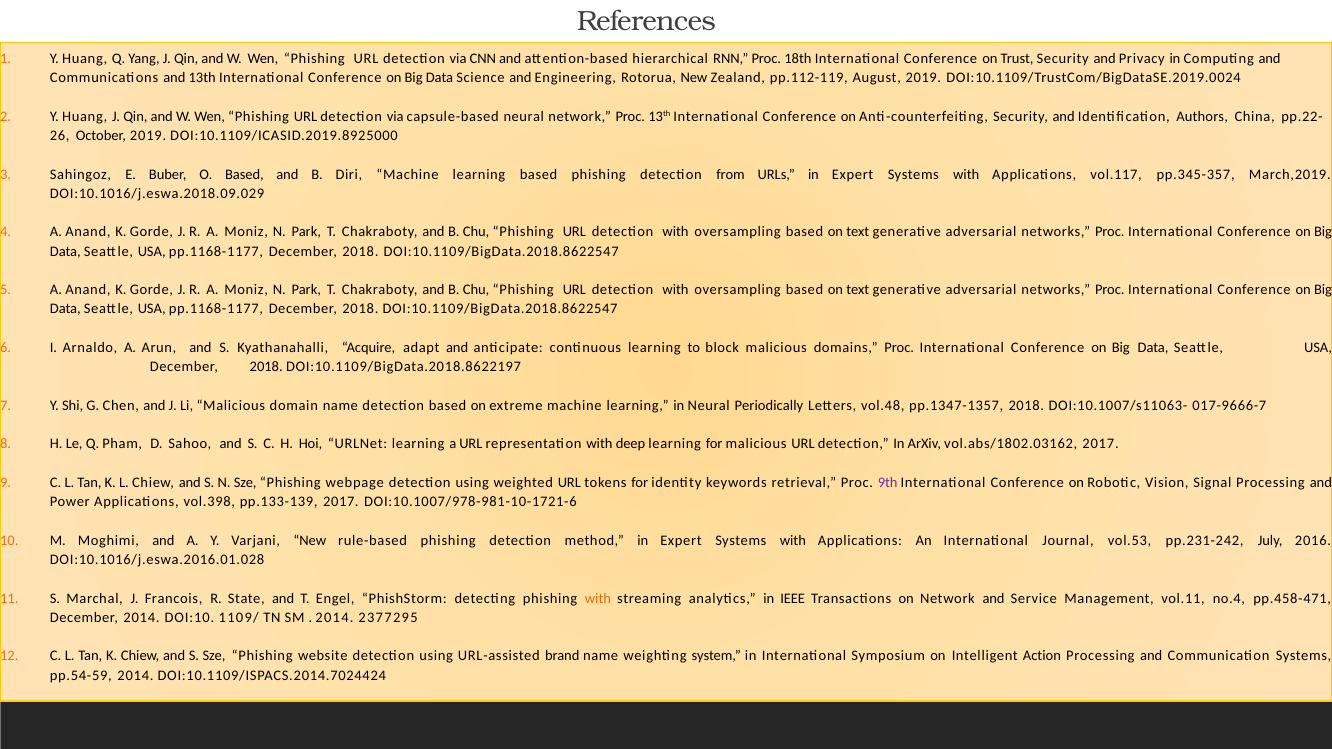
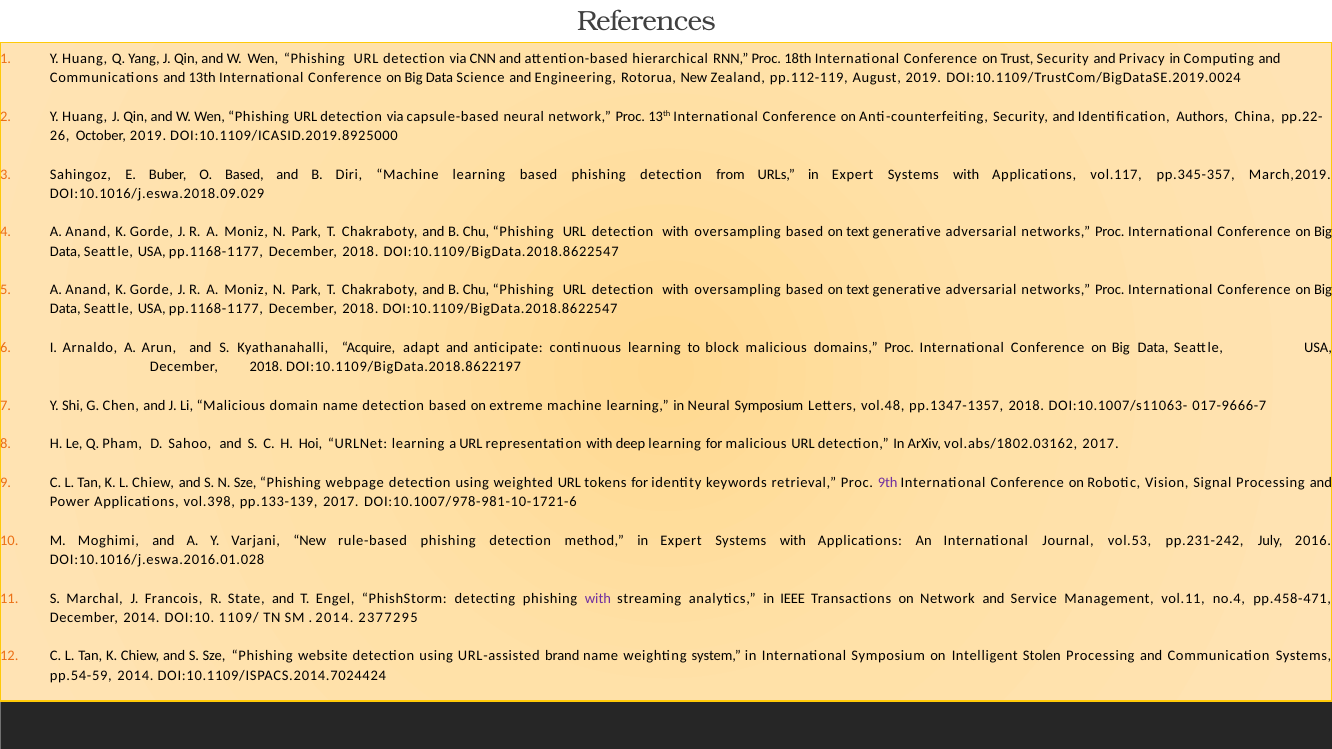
Neural Periodically: Periodically -> Symposium (769, 406)
with colour: orange -> purple (598, 599)
Action: Action -> Stolen (1042, 656)
